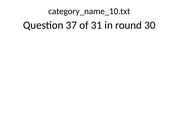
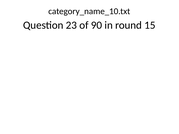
37: 37 -> 23 (71, 25)
31: 31 -> 90 (96, 25)
30: 30 -> 15 (150, 25)
